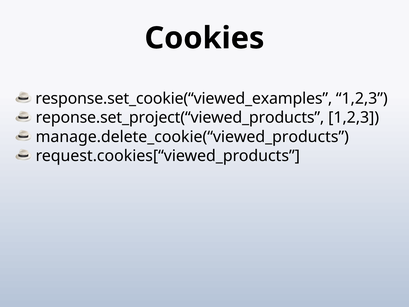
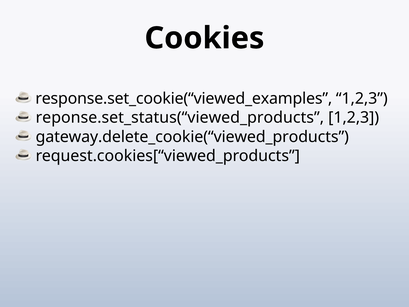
reponse.set_project(“viewed_products: reponse.set_project(“viewed_products -> reponse.set_status(“viewed_products (180, 118)
manage.delete_cookie(“viewed_products: manage.delete_cookie(“viewed_products -> gateway.delete_cookie(“viewed_products (192, 137)
